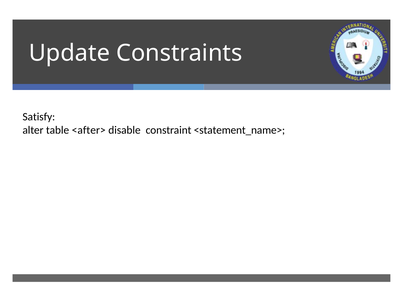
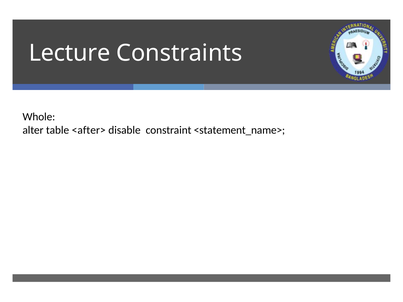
Update: Update -> Lecture (70, 53)
Satisfy: Satisfy -> Whole (39, 117)
